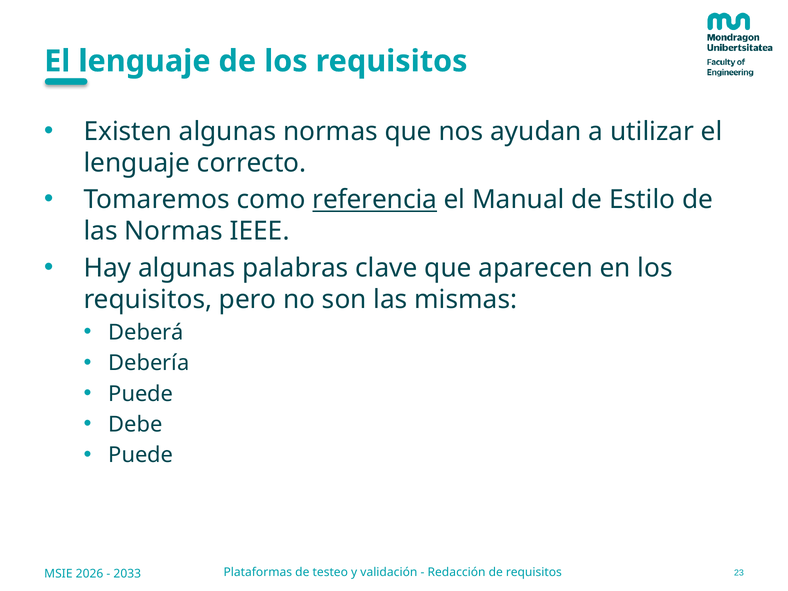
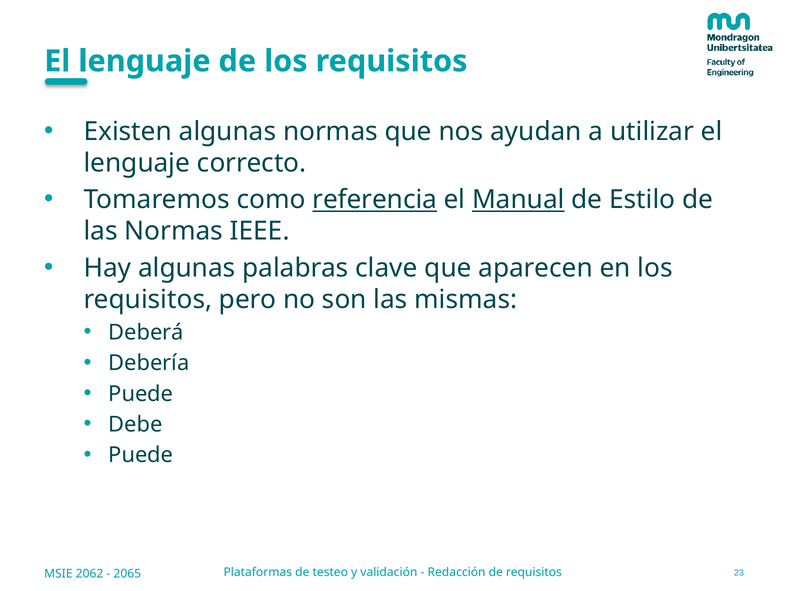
Manual underline: none -> present (518, 200)
2026: 2026 -> 2062 (90, 574)
2033: 2033 -> 2065 (127, 574)
